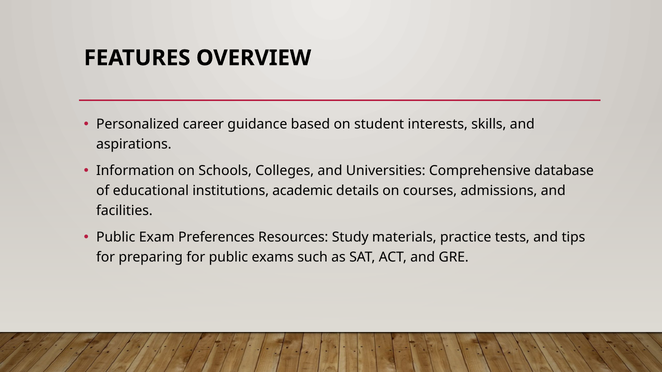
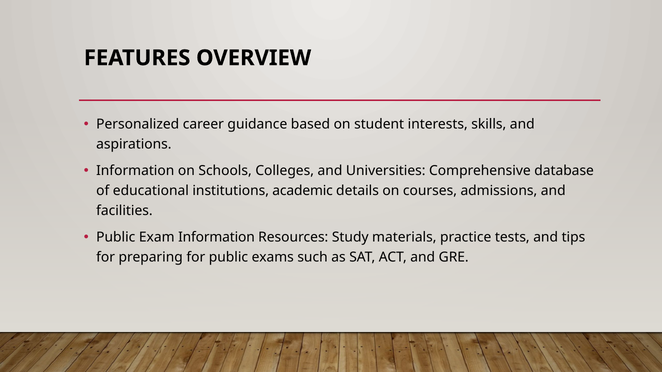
Exam Preferences: Preferences -> Information (216, 238)
